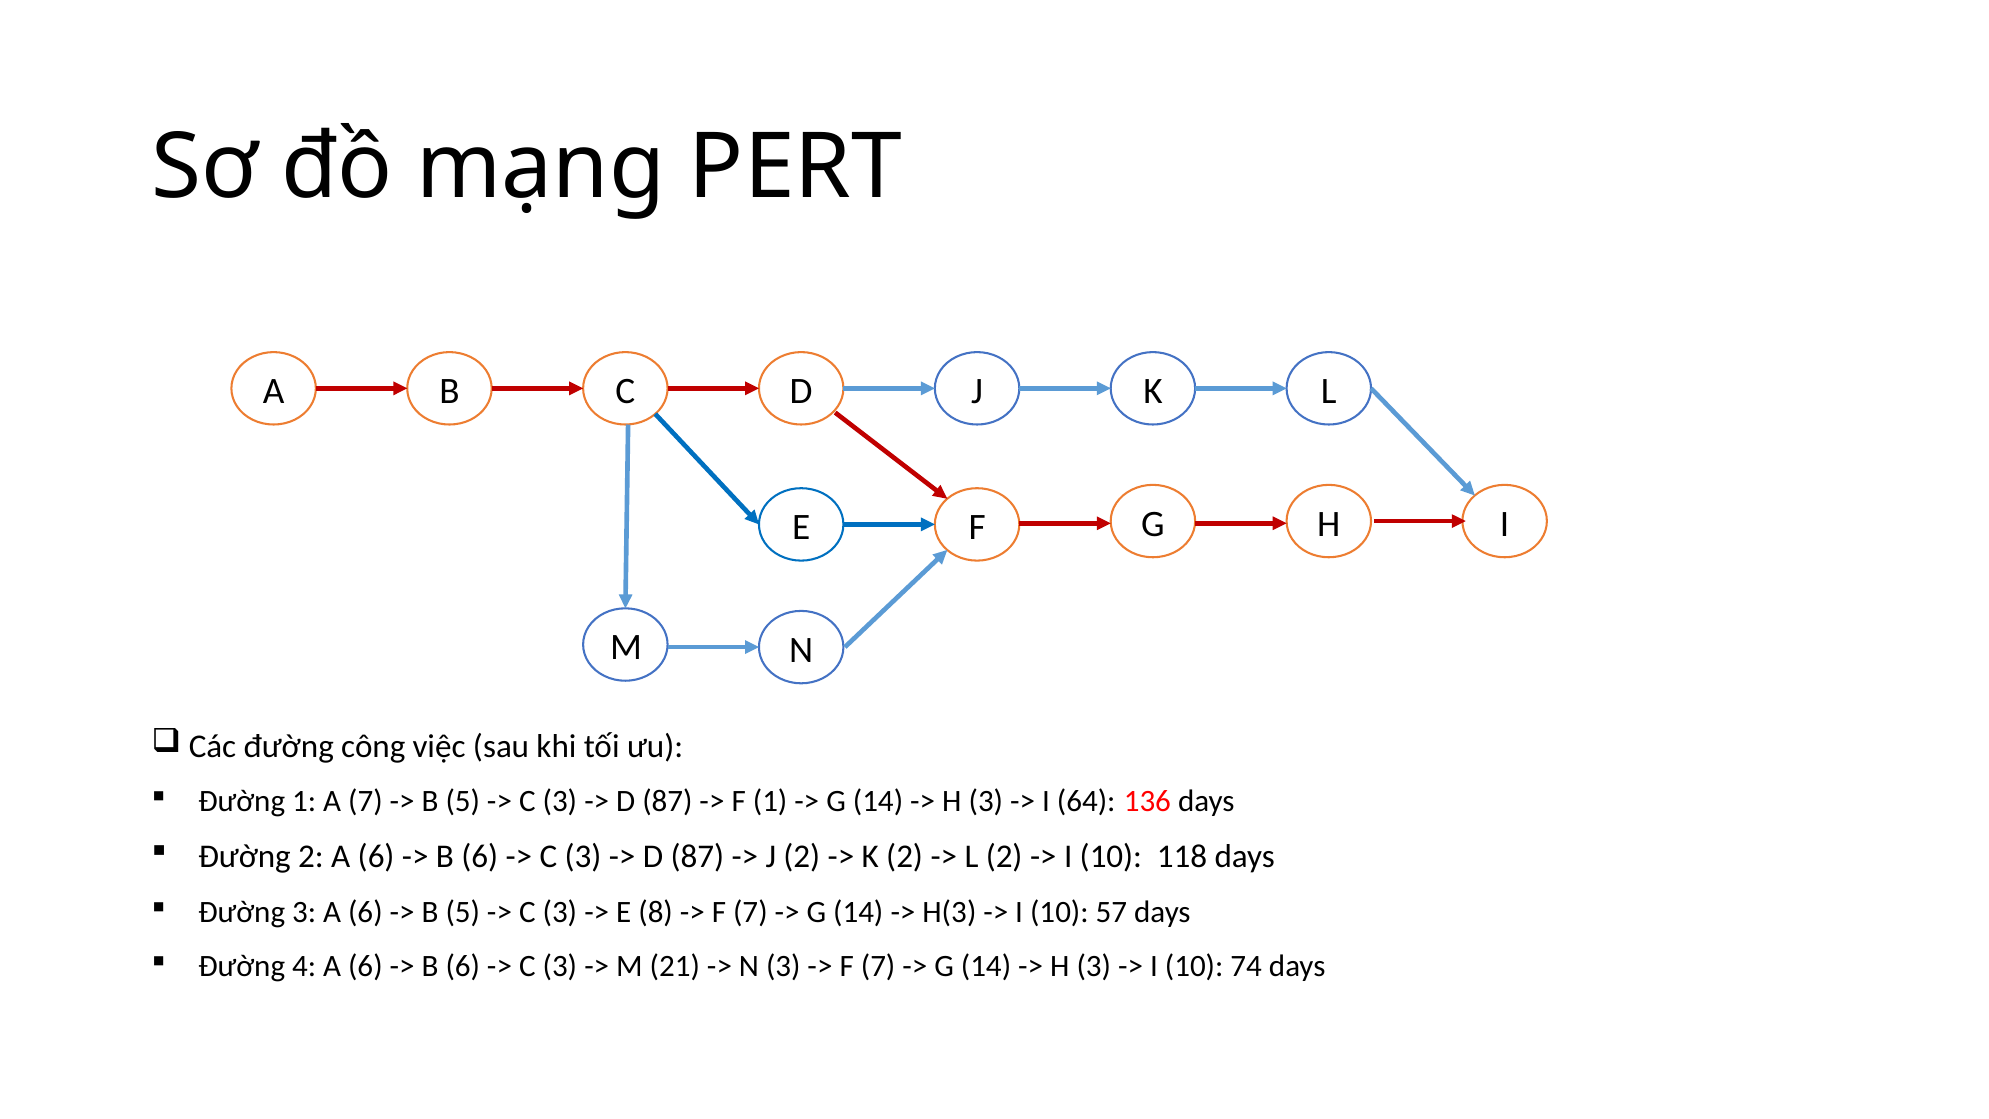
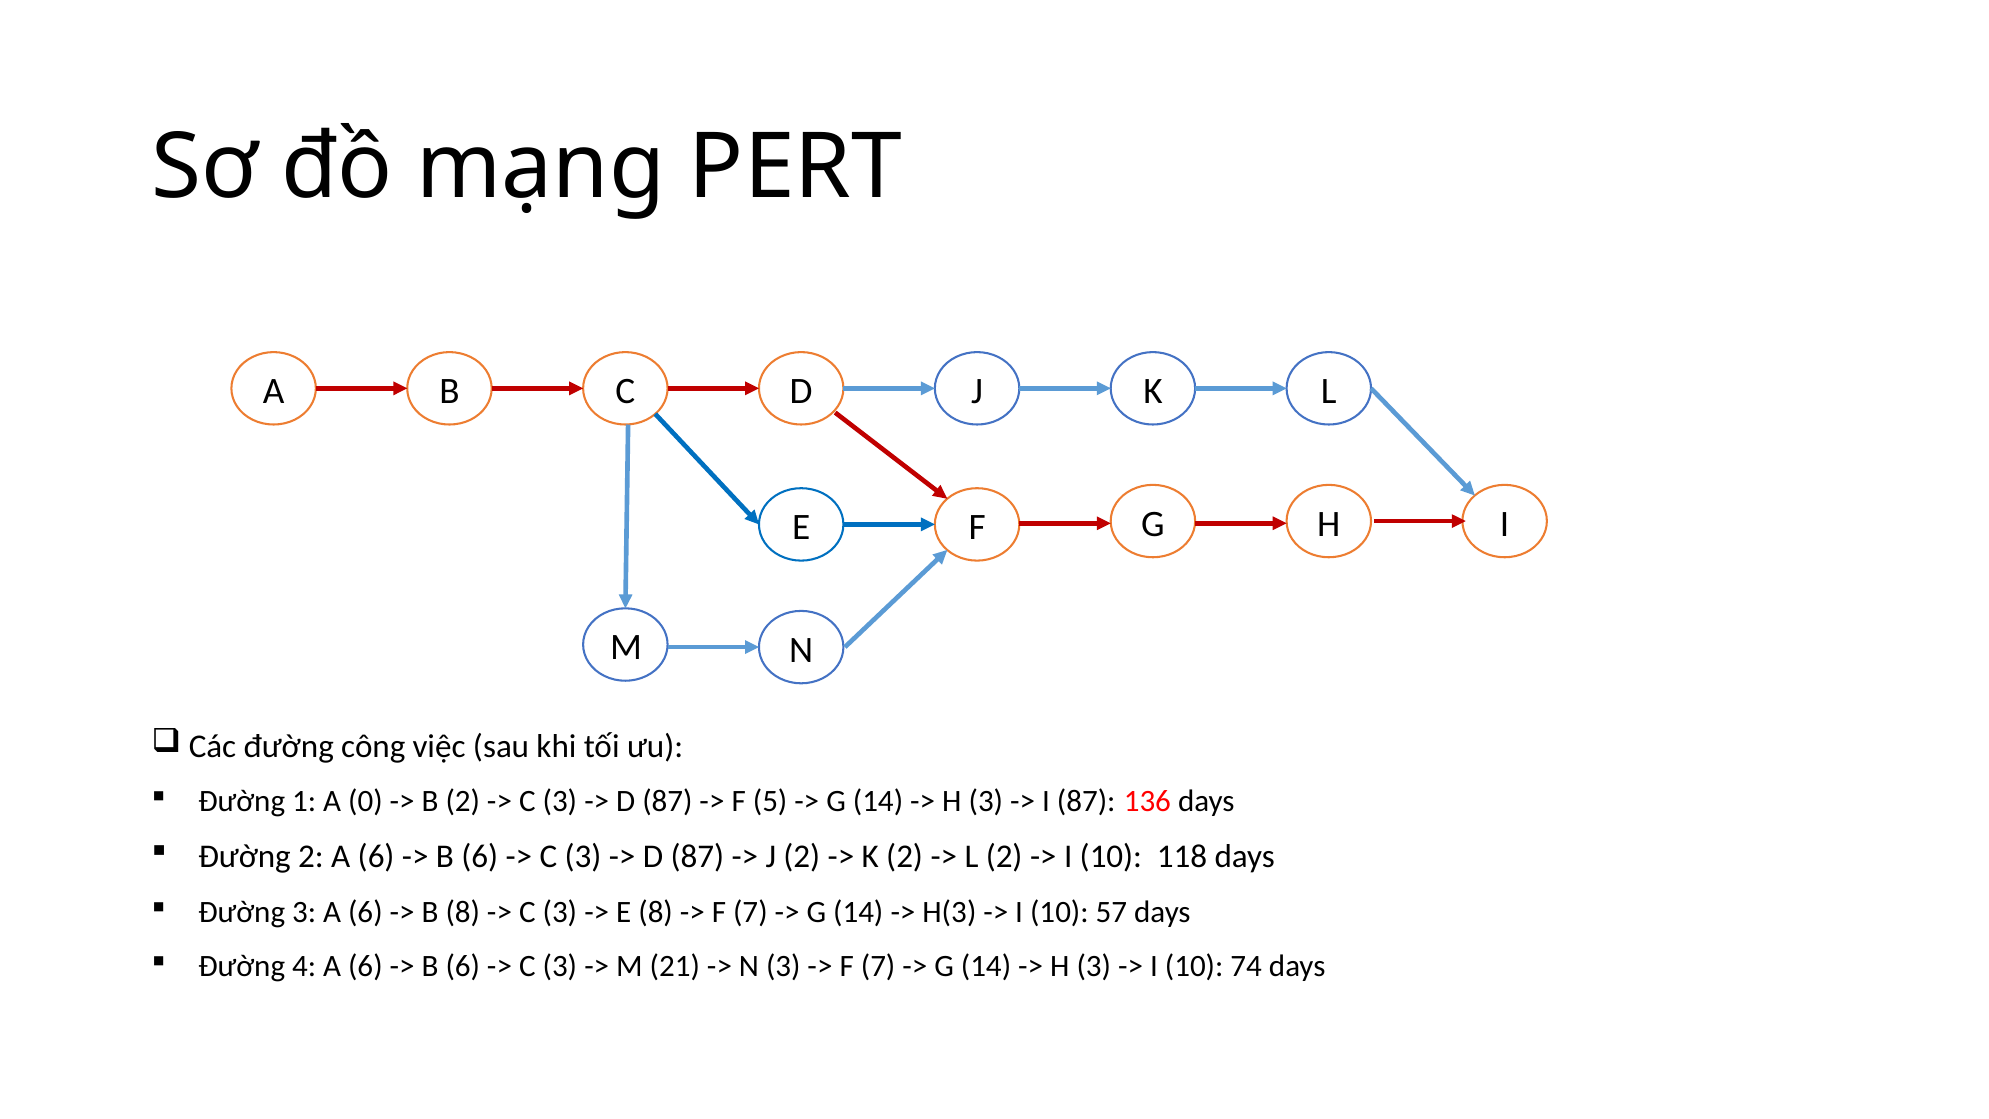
A 7: 7 -> 0 (365, 801)
5: 5 -> 2 (463, 801)
F 1: 1 -> 5 (770, 801)
I 64: 64 -> 87 (1086, 801)
5: 5 -> 8 (463, 912)
